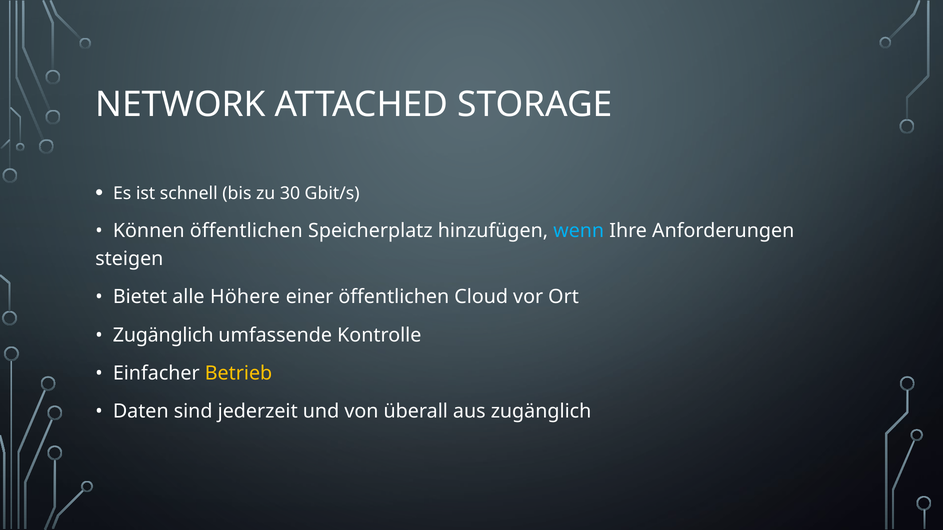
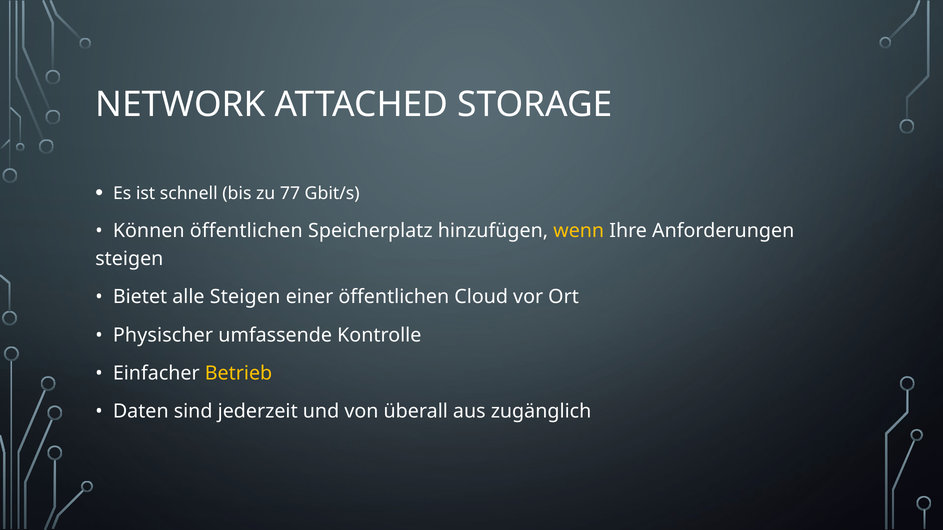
30: 30 -> 77 (290, 194)
wenn colour: light blue -> yellow (579, 231)
alle Höhere: Höhere -> Steigen (245, 297)
Zugänglich: Zugänglich -> Physischer (163, 335)
